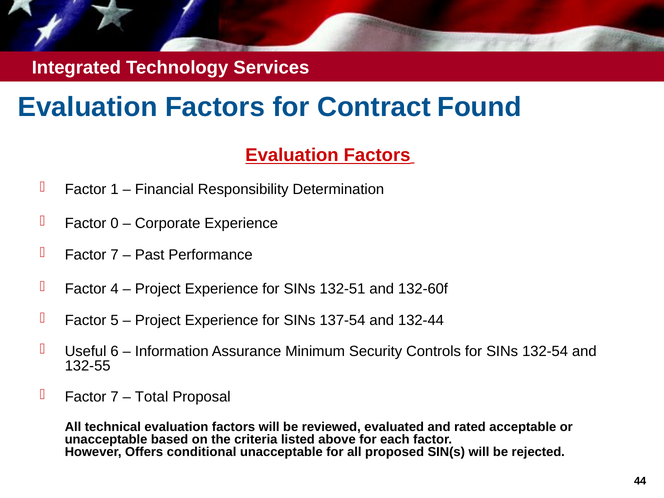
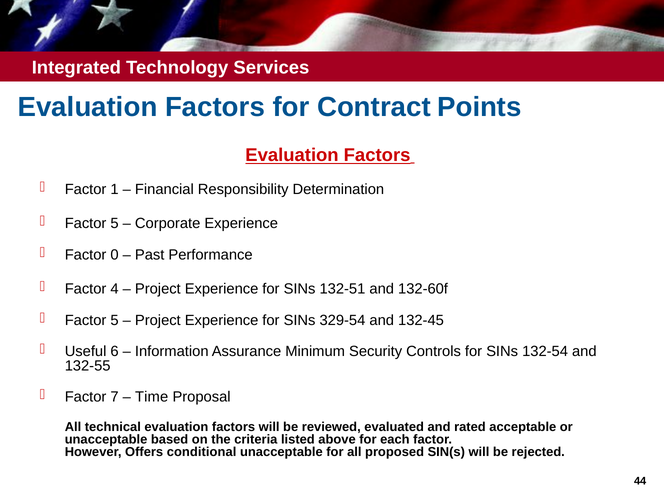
Found: Found -> Points (479, 107)
0: 0 -> 5 (115, 224)
7: 7 -> 0 (115, 255)
137-54: 137-54 -> 329-54 (342, 320)
132-44: 132-44 -> 132-45 (421, 320)
Total: Total -> Time (152, 397)
